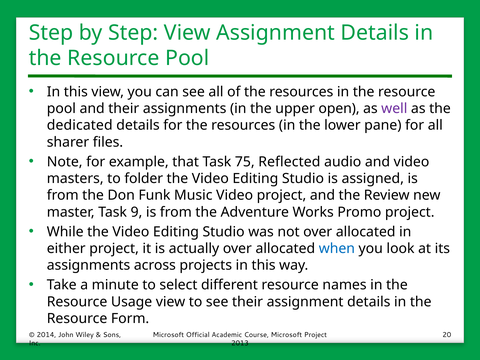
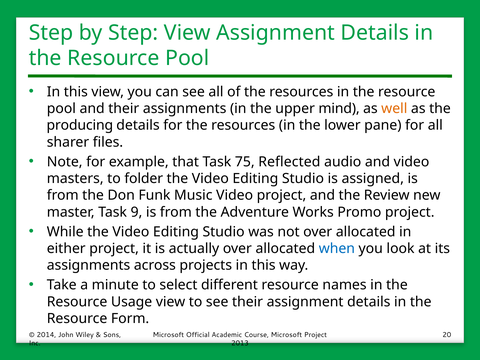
open: open -> mind (339, 109)
well colour: purple -> orange (394, 109)
dedicated: dedicated -> producing (80, 125)
